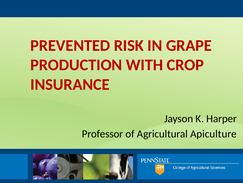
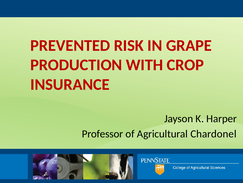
Apiculture: Apiculture -> Chardonel (213, 133)
